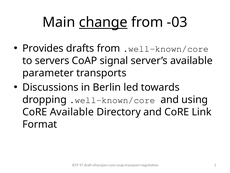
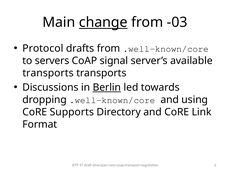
Provides: Provides -> Protocol (43, 48)
parameter: parameter -> transports (48, 73)
Berlin underline: none -> present (107, 87)
CoRE Available: Available -> Supports (72, 112)
